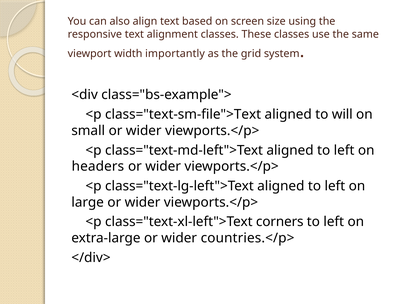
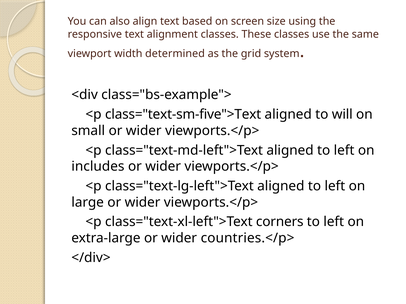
importantly: importantly -> determined (175, 54)
class="text-sm-file">Text: class="text-sm-file">Text -> class="text-sm-five">Text (183, 115)
headers: headers -> includes (98, 167)
